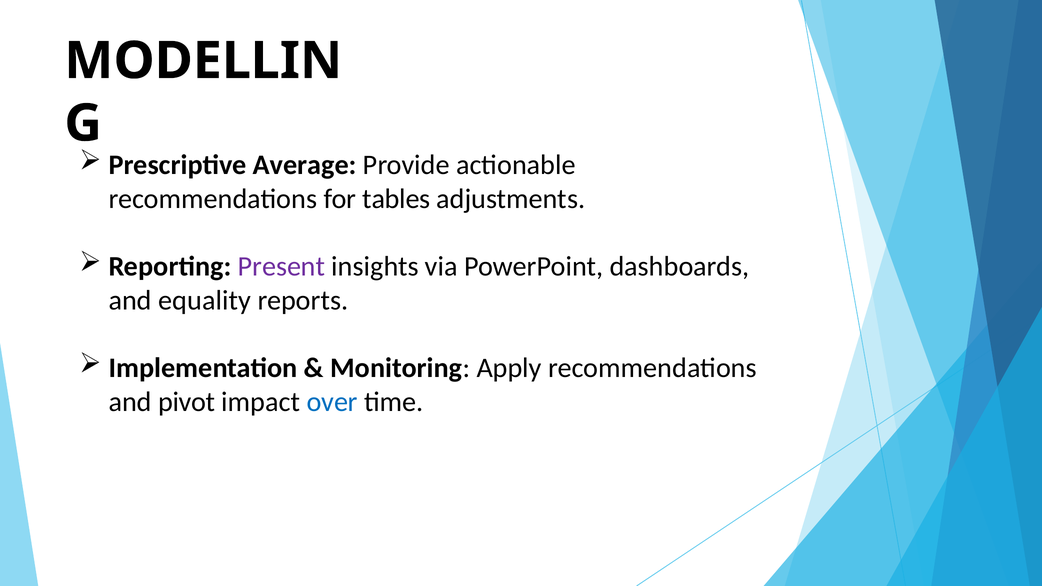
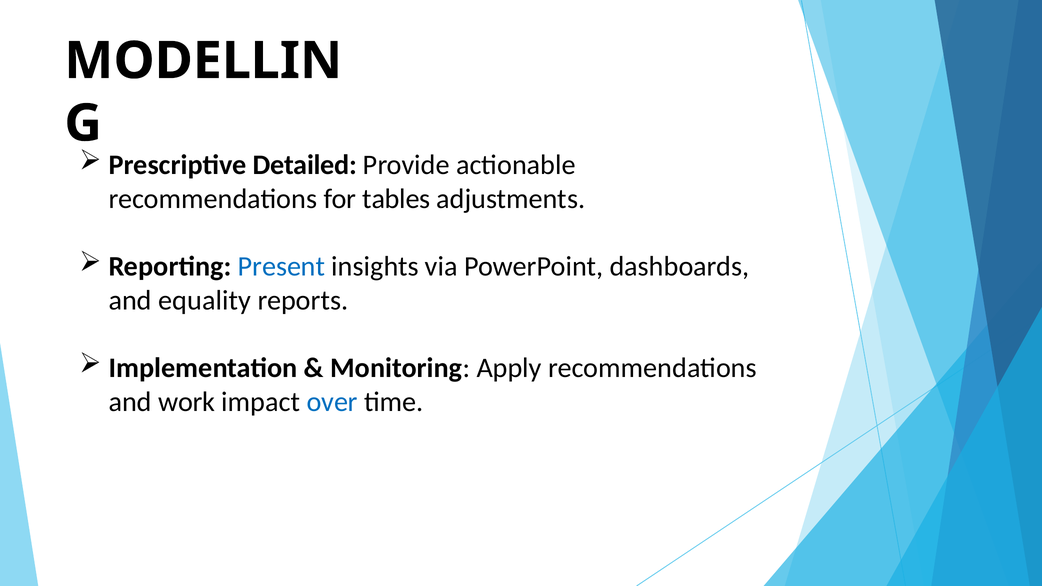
Average: Average -> Detailed (305, 165)
Present colour: purple -> blue (282, 266)
pivot: pivot -> work (187, 402)
